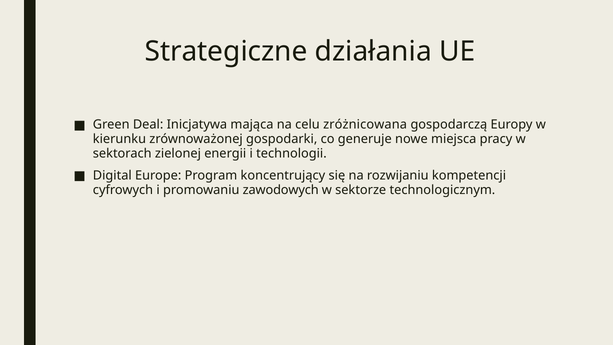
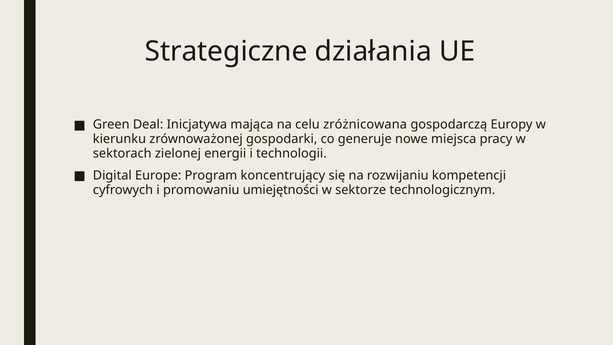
zawodowych: zawodowych -> umiejętności (281, 190)
